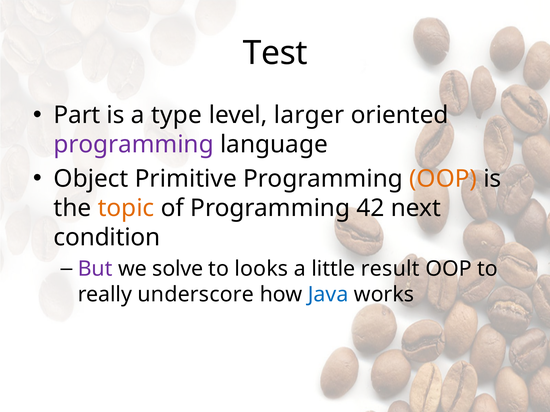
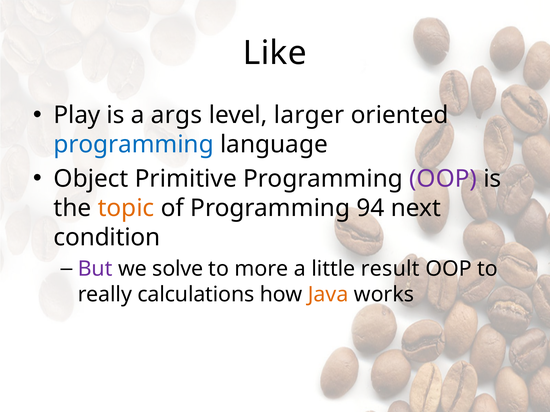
Test: Test -> Like (275, 53)
Part: Part -> Play (77, 115)
type: type -> args (177, 115)
programming colour: purple -> blue (134, 145)
OOP colour: orange -> purple (443, 179)
42: 42 -> 94 (370, 208)
looks: looks -> more (261, 269)
underscore: underscore -> calculations (196, 295)
Java colour: blue -> orange (328, 295)
